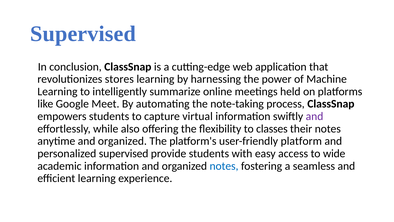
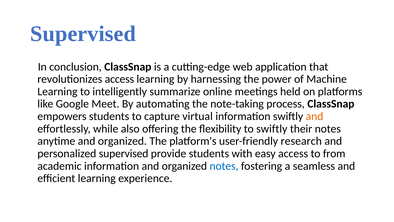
revolutionizes stores: stores -> access (119, 79)
and colour: purple -> orange (315, 116)
to classes: classes -> swiftly (272, 129)
platform: platform -> research (301, 141)
wide: wide -> from (334, 153)
